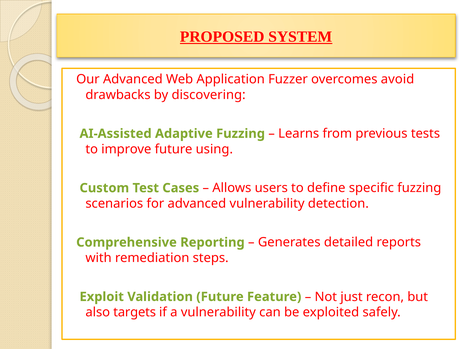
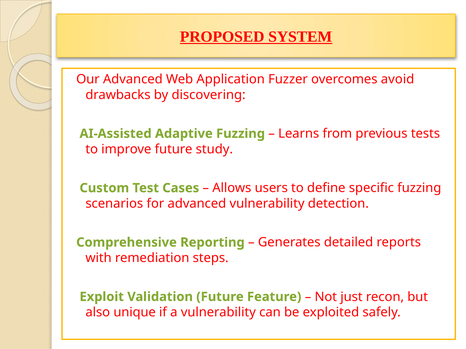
using: using -> study (214, 149)
targets: targets -> unique (135, 313)
